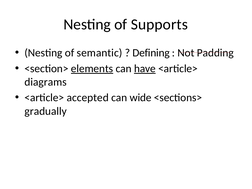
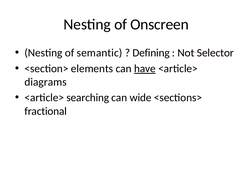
Supports: Supports -> Onscreen (160, 24)
Padding: Padding -> Selector (215, 53)
elements underline: present -> none (92, 69)
accepted: accepted -> searching (88, 98)
gradually: gradually -> fractional (46, 111)
